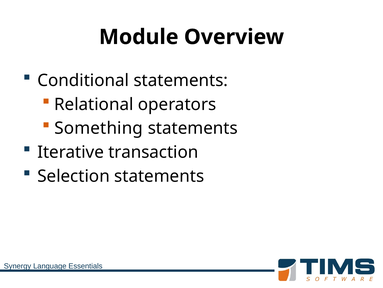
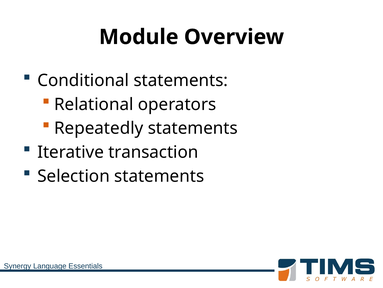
Something: Something -> Repeatedly (99, 128)
